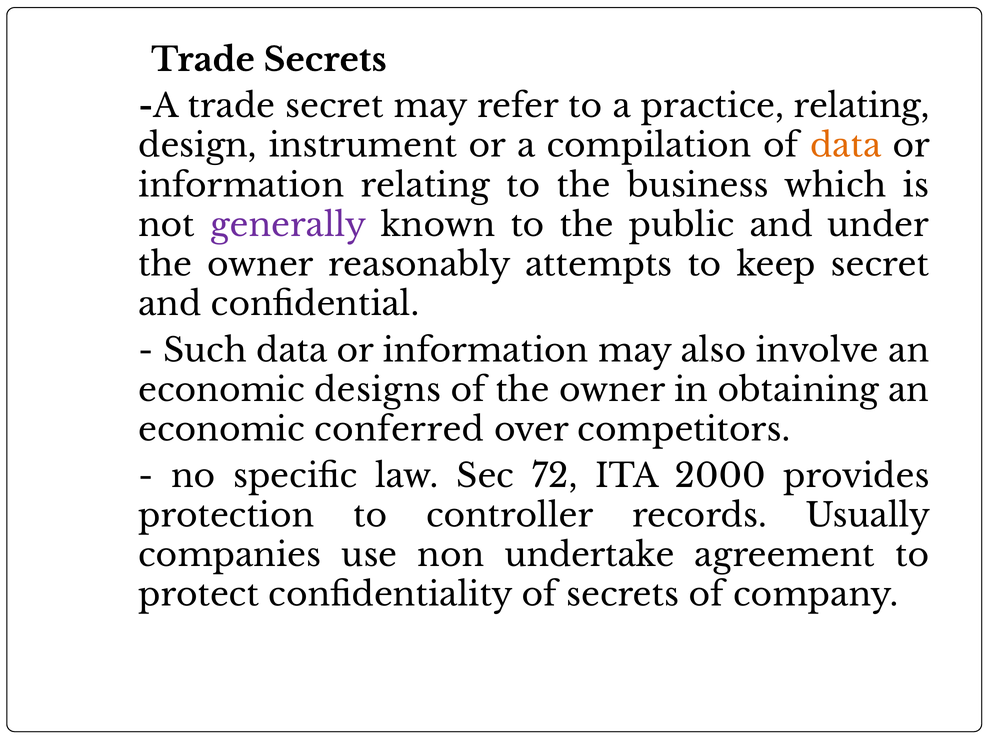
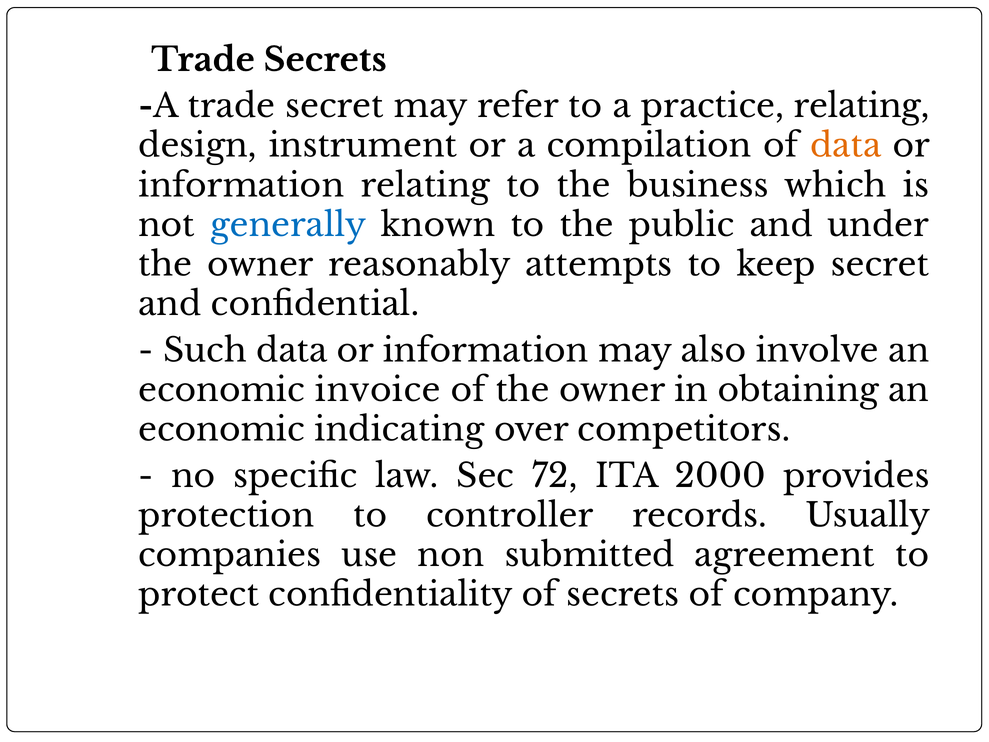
generally colour: purple -> blue (288, 225)
designs: designs -> invoice (378, 390)
conferred: conferred -> indicating (399, 430)
undertake: undertake -> submitted (590, 555)
